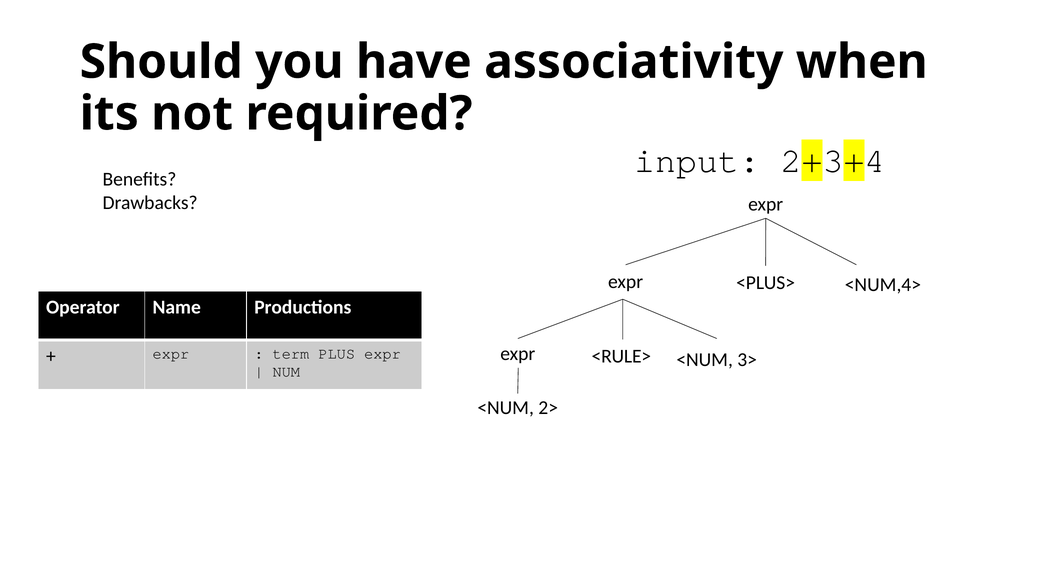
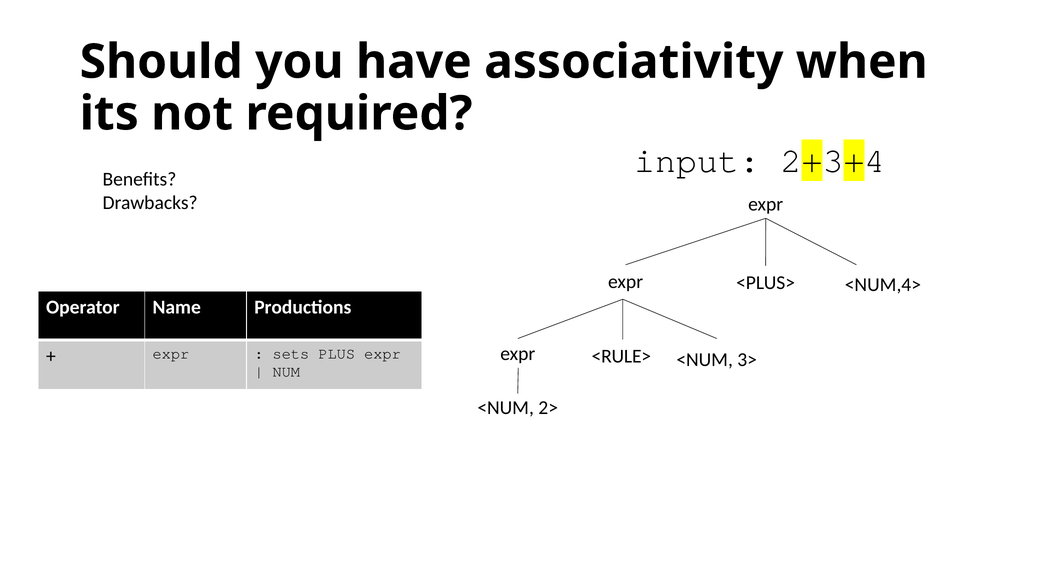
term: term -> sets (291, 353)
